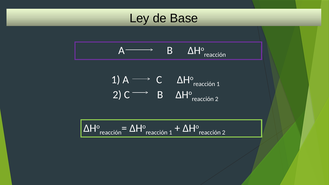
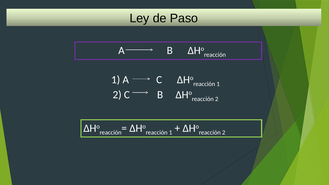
Base: Base -> Paso (184, 18)
